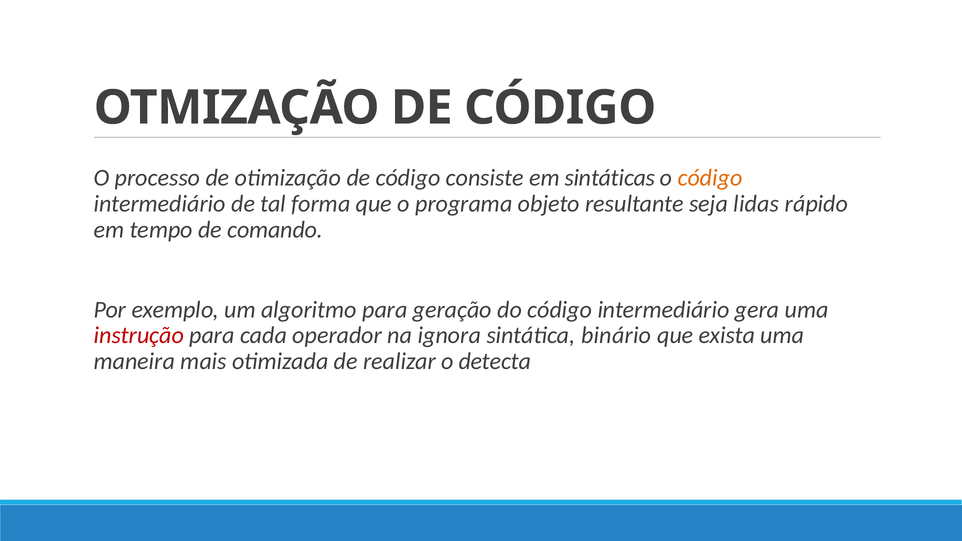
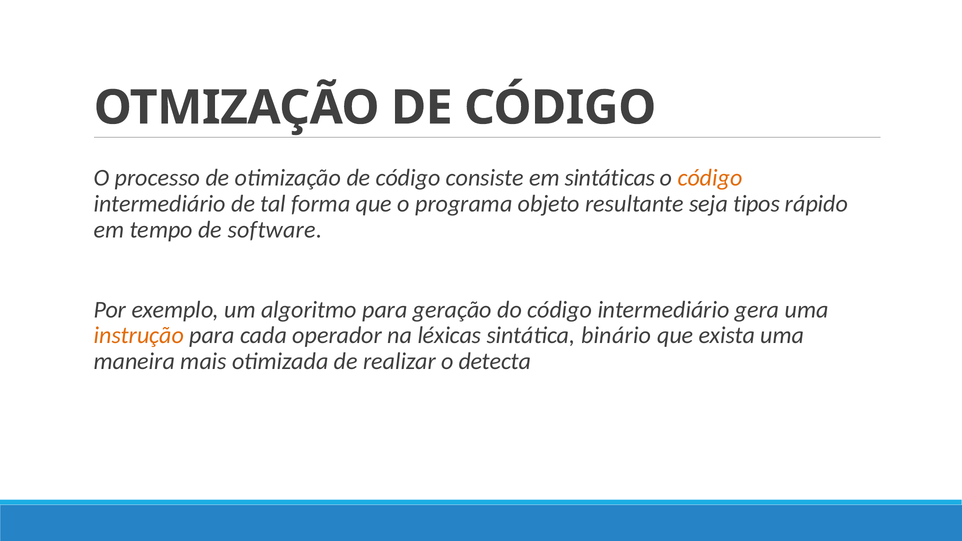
lidas: lidas -> tipos (757, 204)
comando: comando -> software (275, 230)
instrução colour: red -> orange (139, 336)
ignora: ignora -> léxicas (449, 336)
